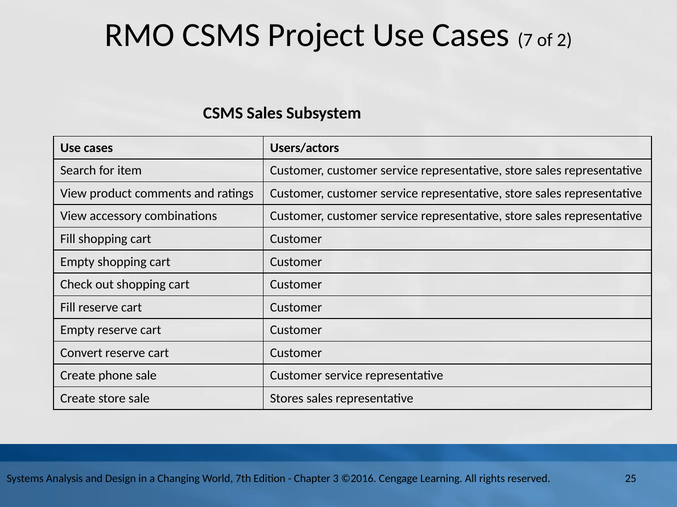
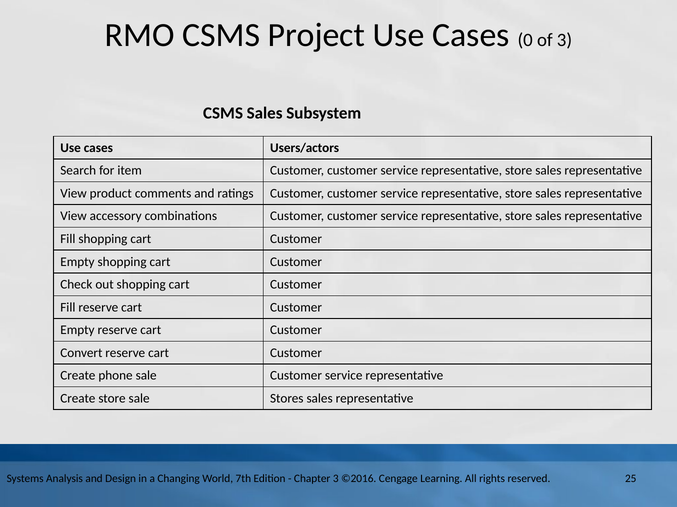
7: 7 -> 0 (525, 40)
of 2: 2 -> 3 (564, 40)
